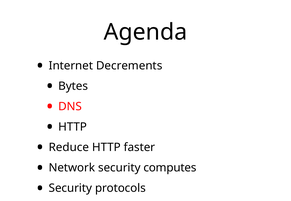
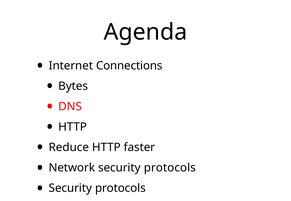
Decrements: Decrements -> Connections (129, 66)
Network security computes: computes -> protocols (170, 168)
